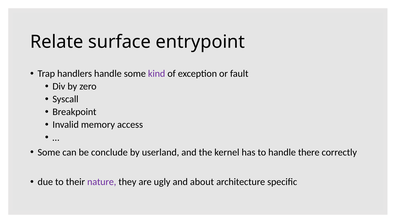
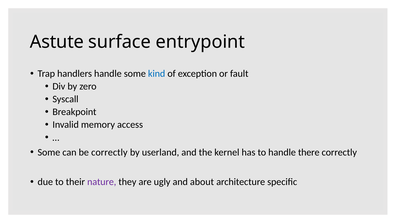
Relate: Relate -> Astute (57, 42)
kind colour: purple -> blue (157, 74)
be conclude: conclude -> correctly (109, 152)
